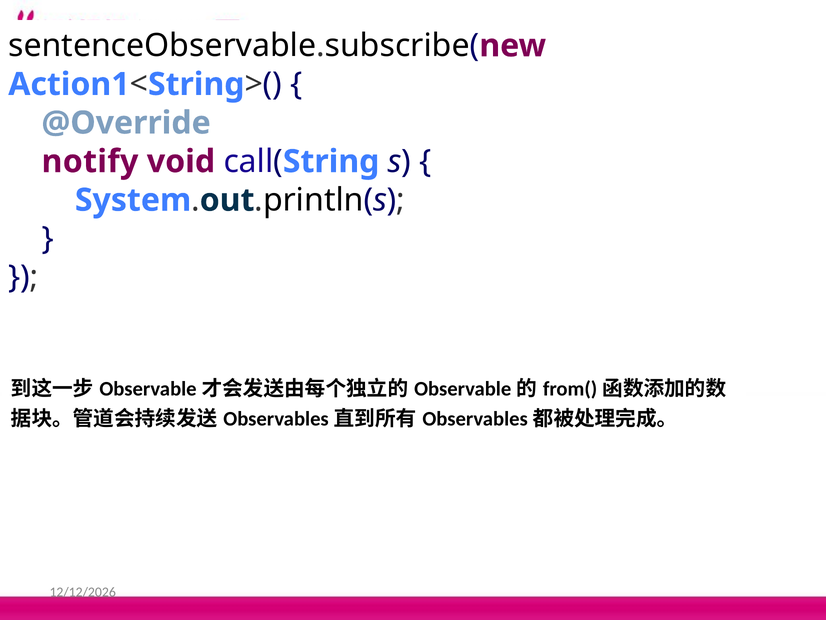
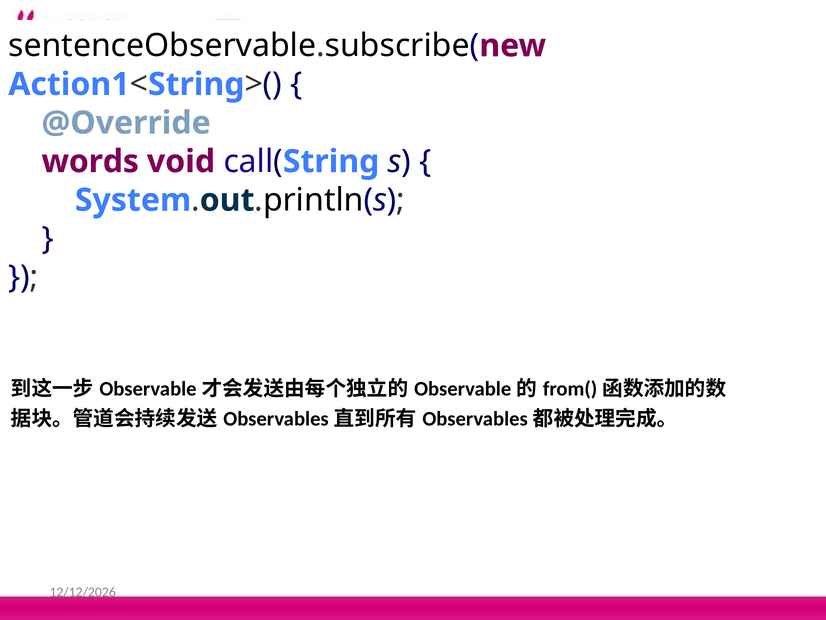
notify: notify -> words (90, 161)
